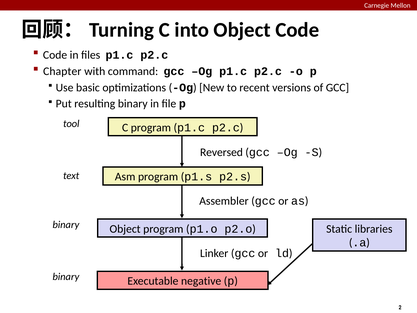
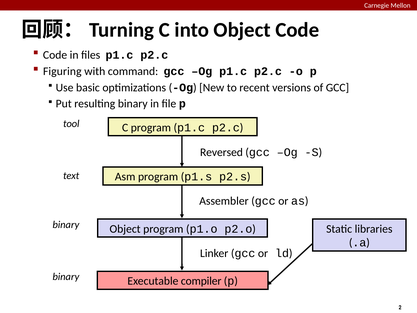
Chapter: Chapter -> Figuring (62, 71)
negative: negative -> compiler (201, 281)
